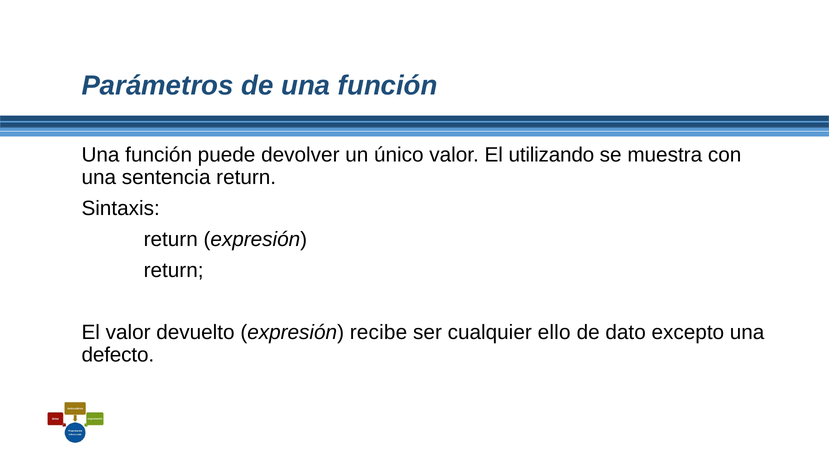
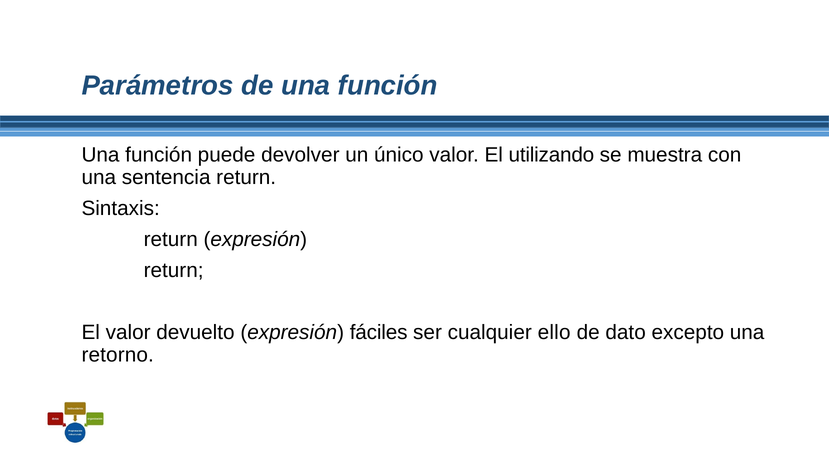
recibe: recibe -> fáciles (379, 333)
defecto: defecto -> retorno (118, 355)
